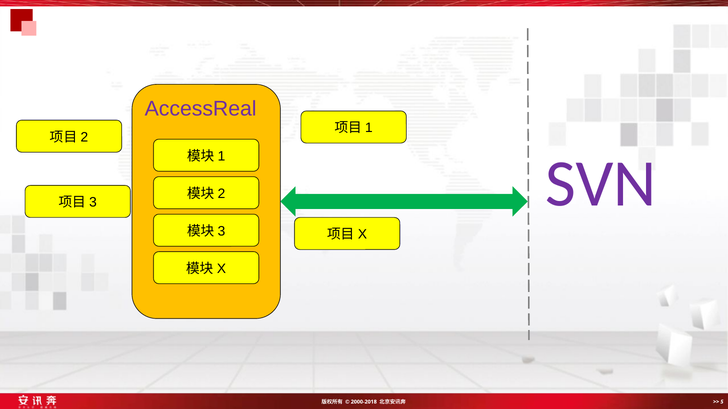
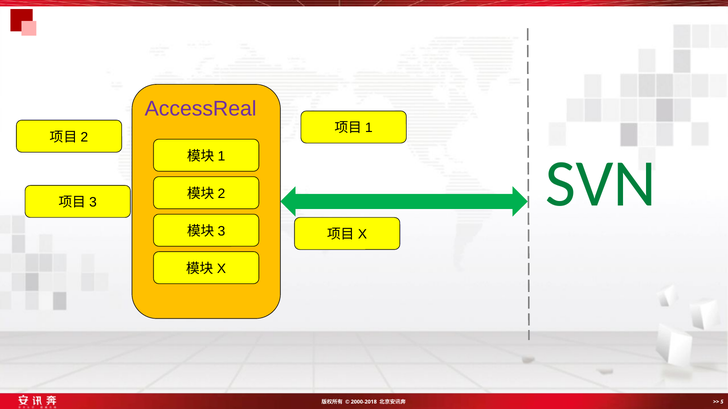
SVN colour: purple -> green (601, 184)
